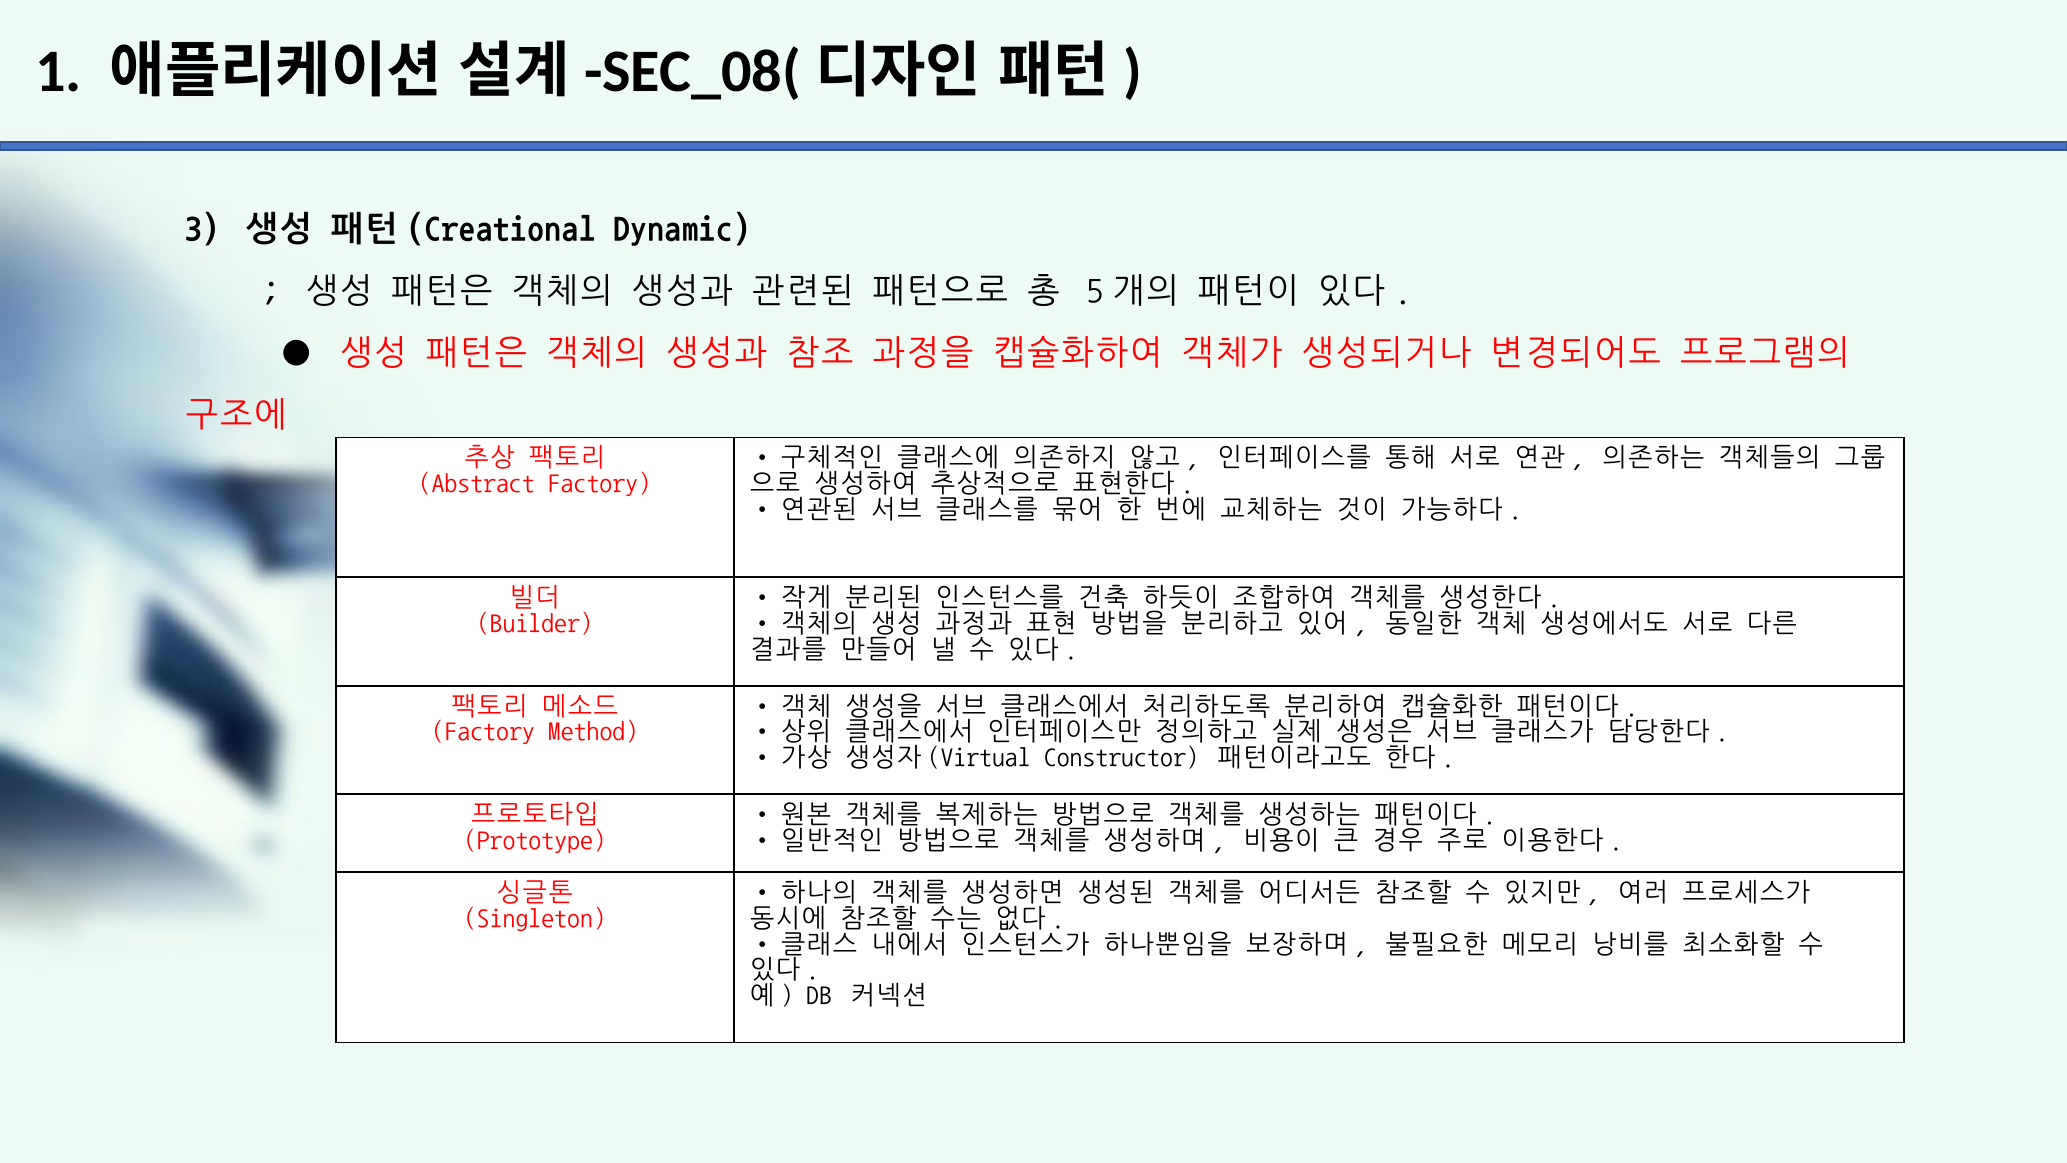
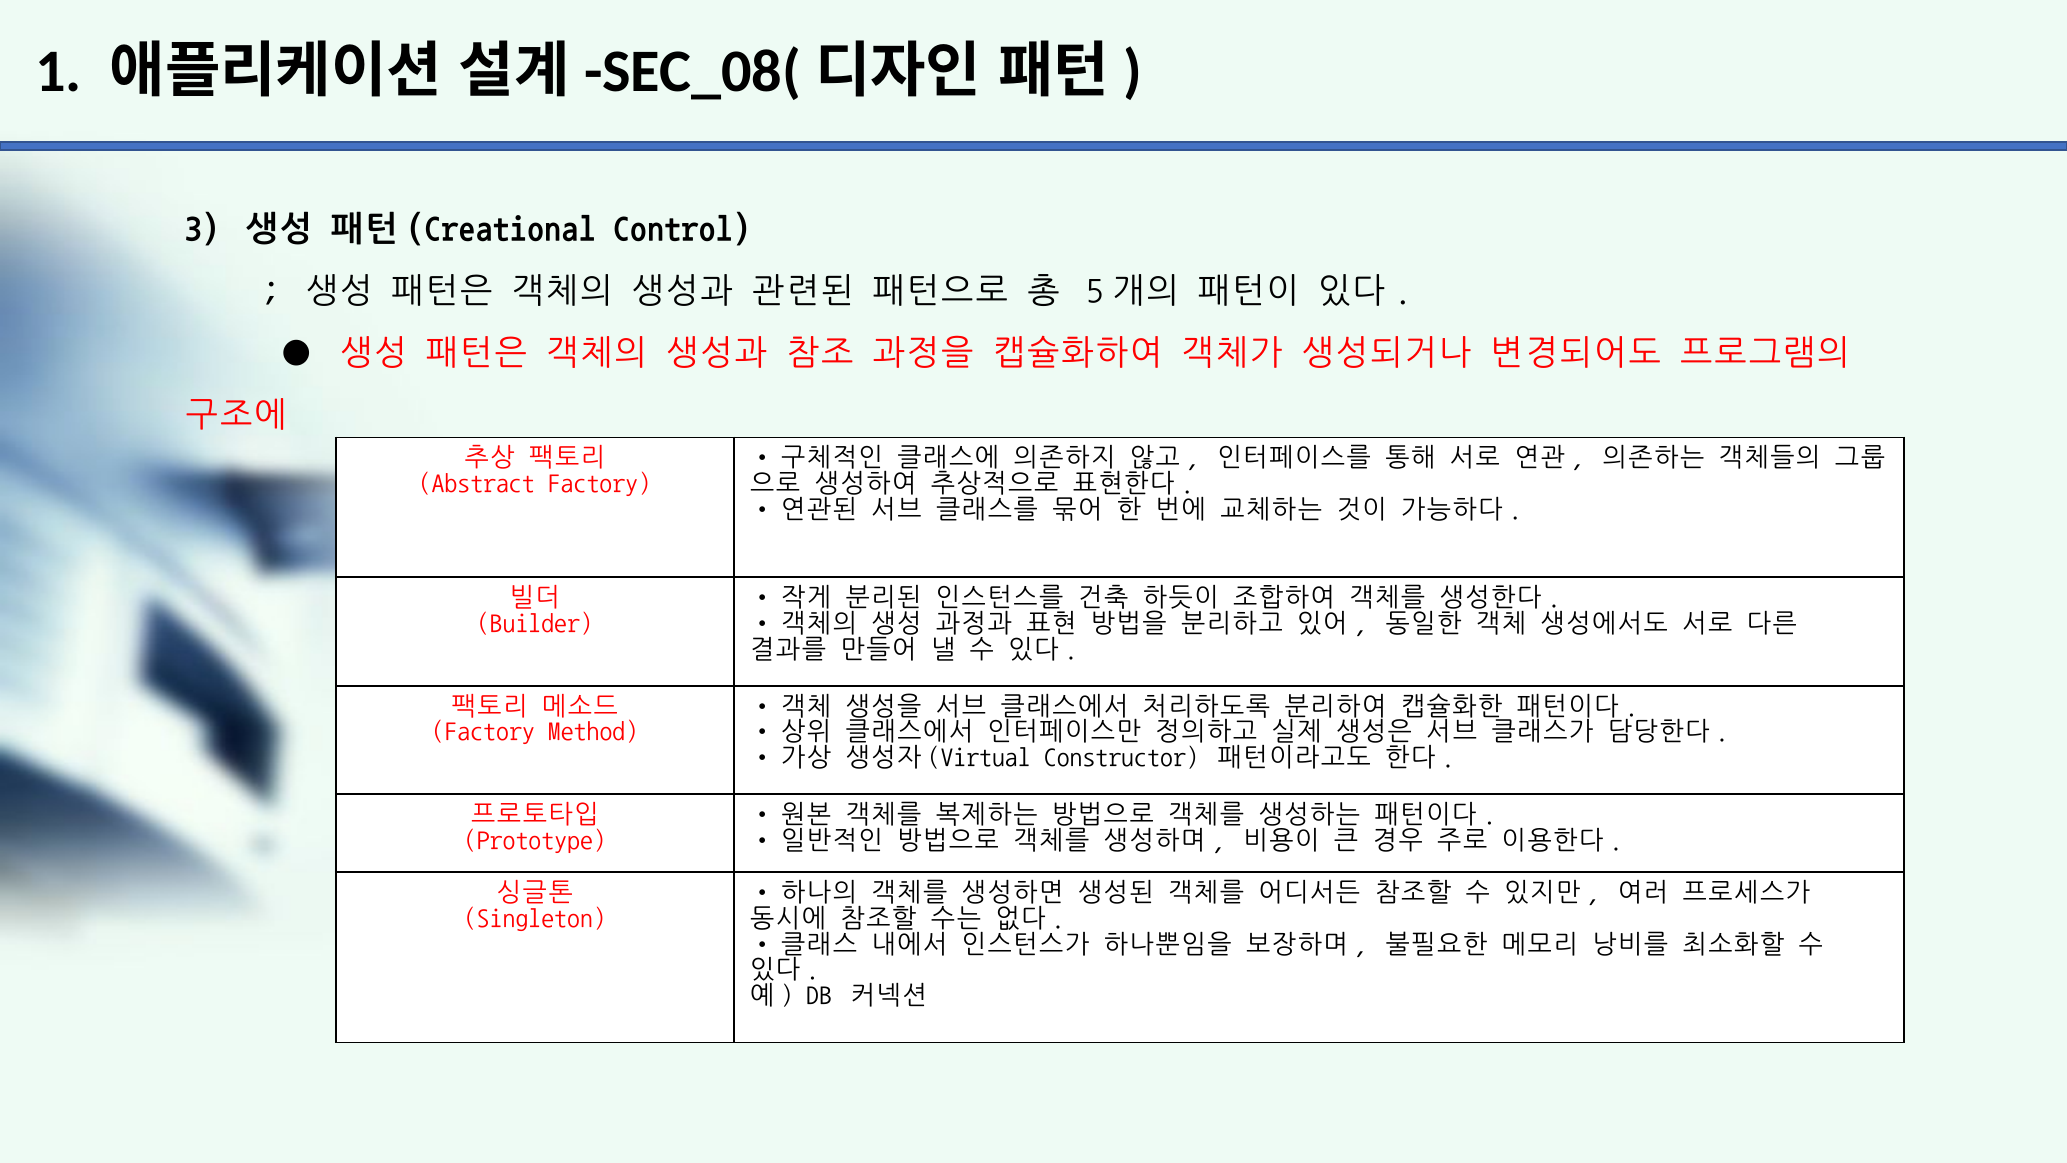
Dynamic: Dynamic -> Control (681, 228)
